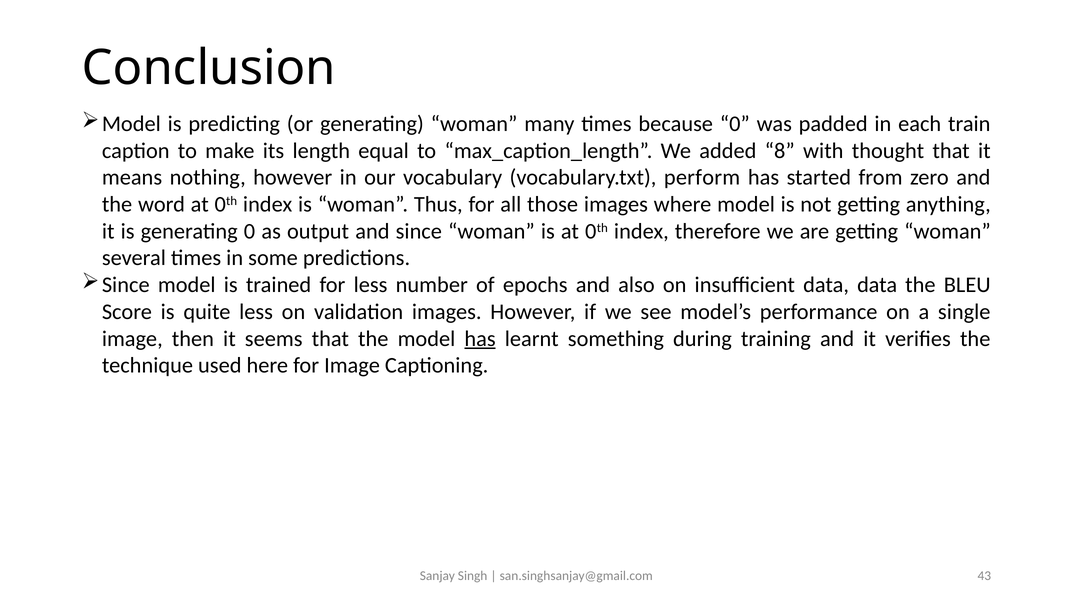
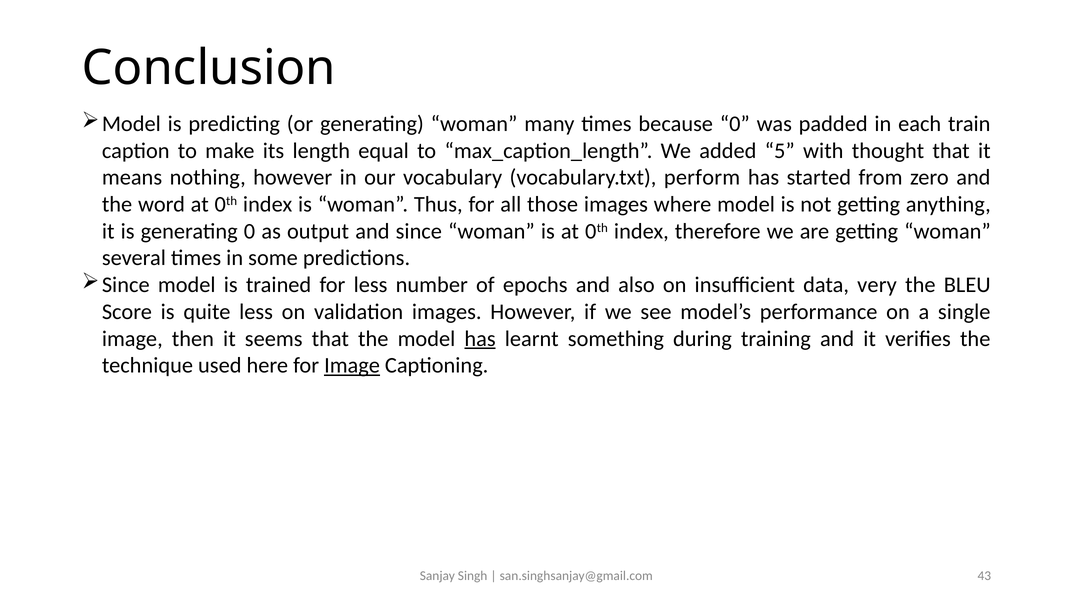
8: 8 -> 5 (780, 151)
data data: data -> very (877, 285)
Image underline: none -> present (352, 366)
